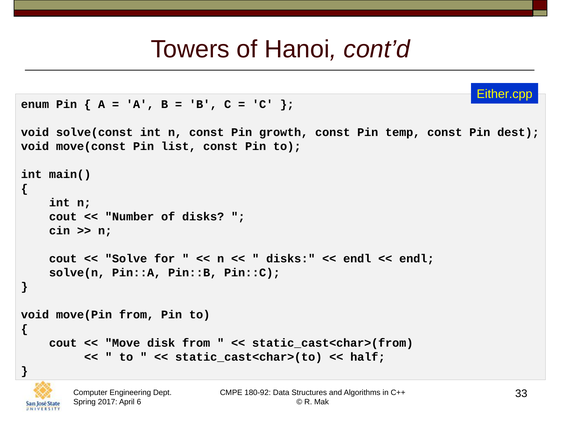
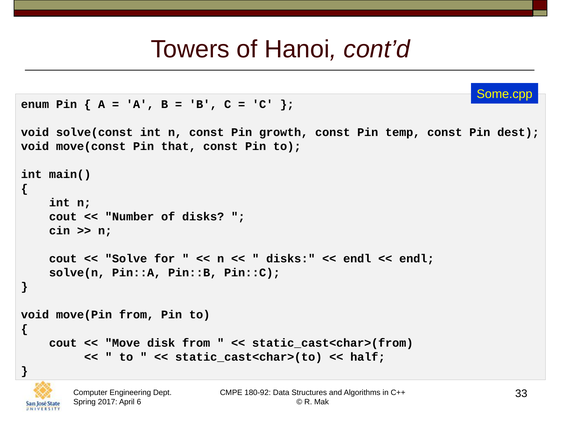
Either.cpp: Either.cpp -> Some.cpp (505, 94)
list: list -> that (179, 146)
